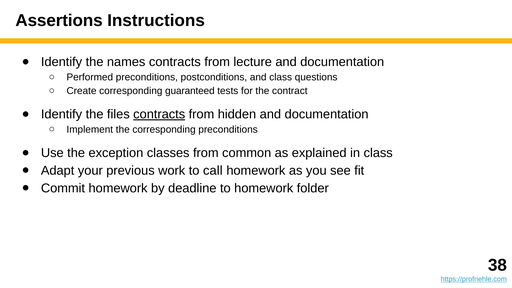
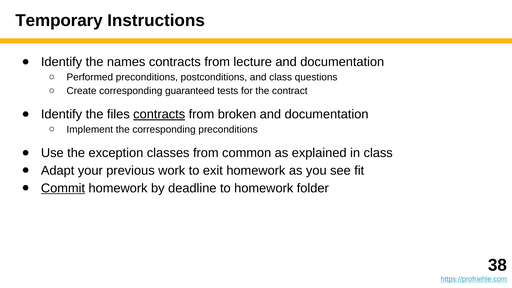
Assertions: Assertions -> Temporary (59, 20)
hidden: hidden -> broken (237, 114)
call: call -> exit (213, 170)
Commit underline: none -> present (63, 188)
